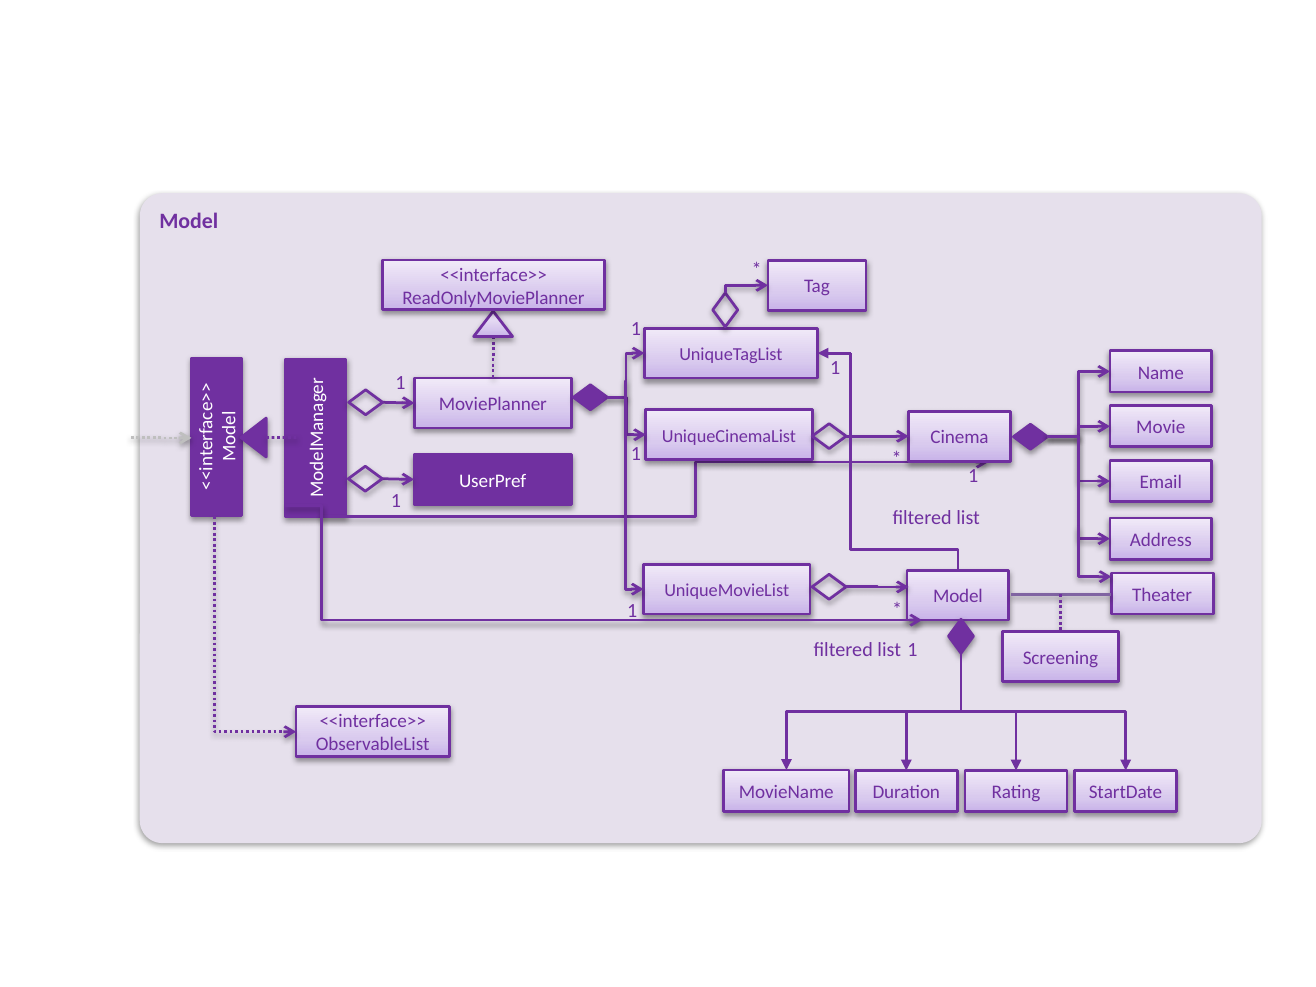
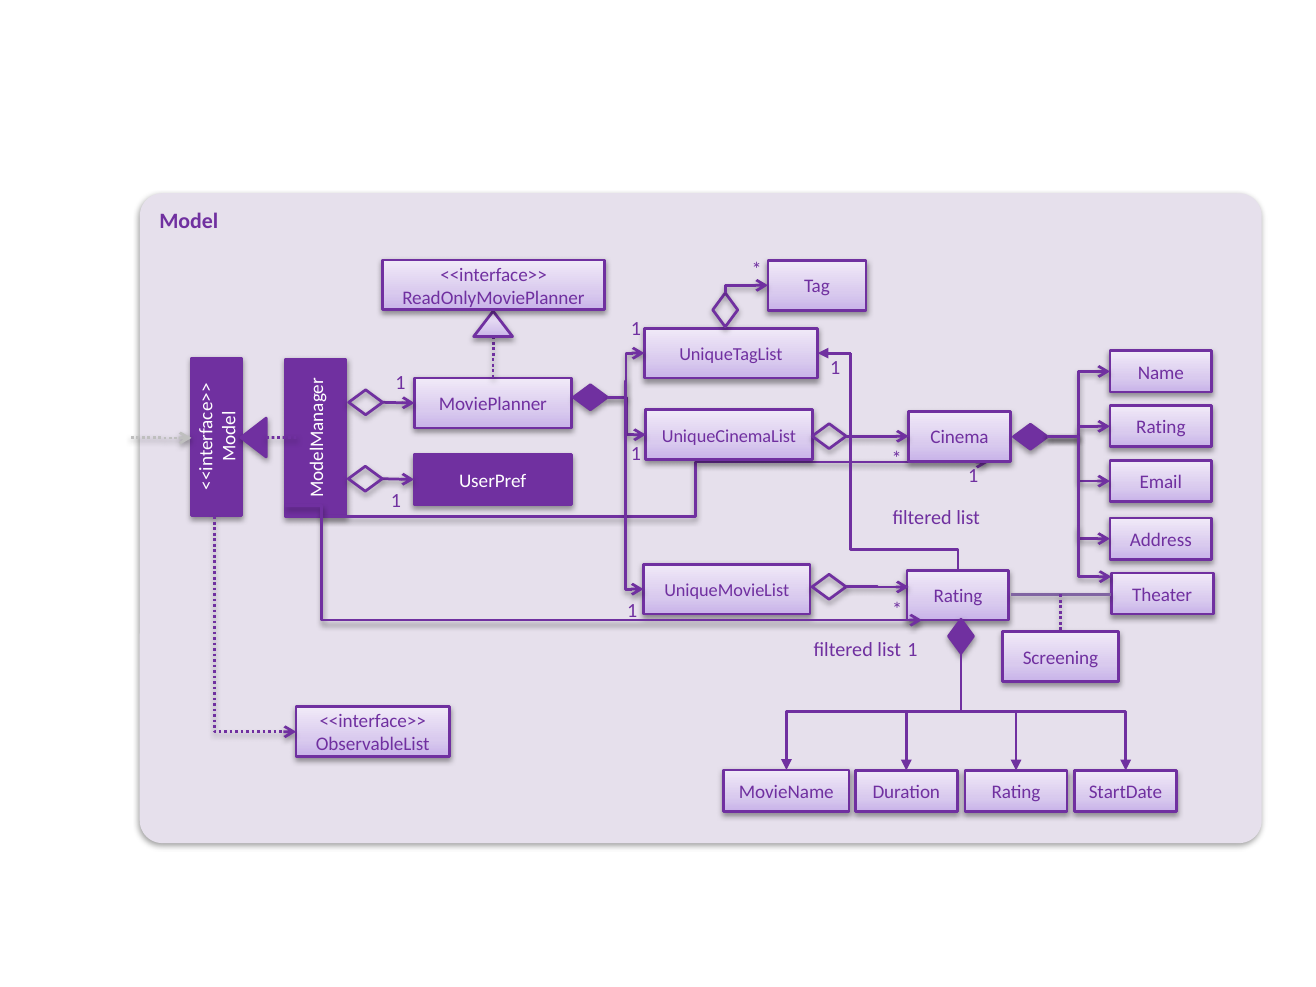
Movie: Movie -> Rating (1161, 428)
Model: Model -> Rating (958, 597)
